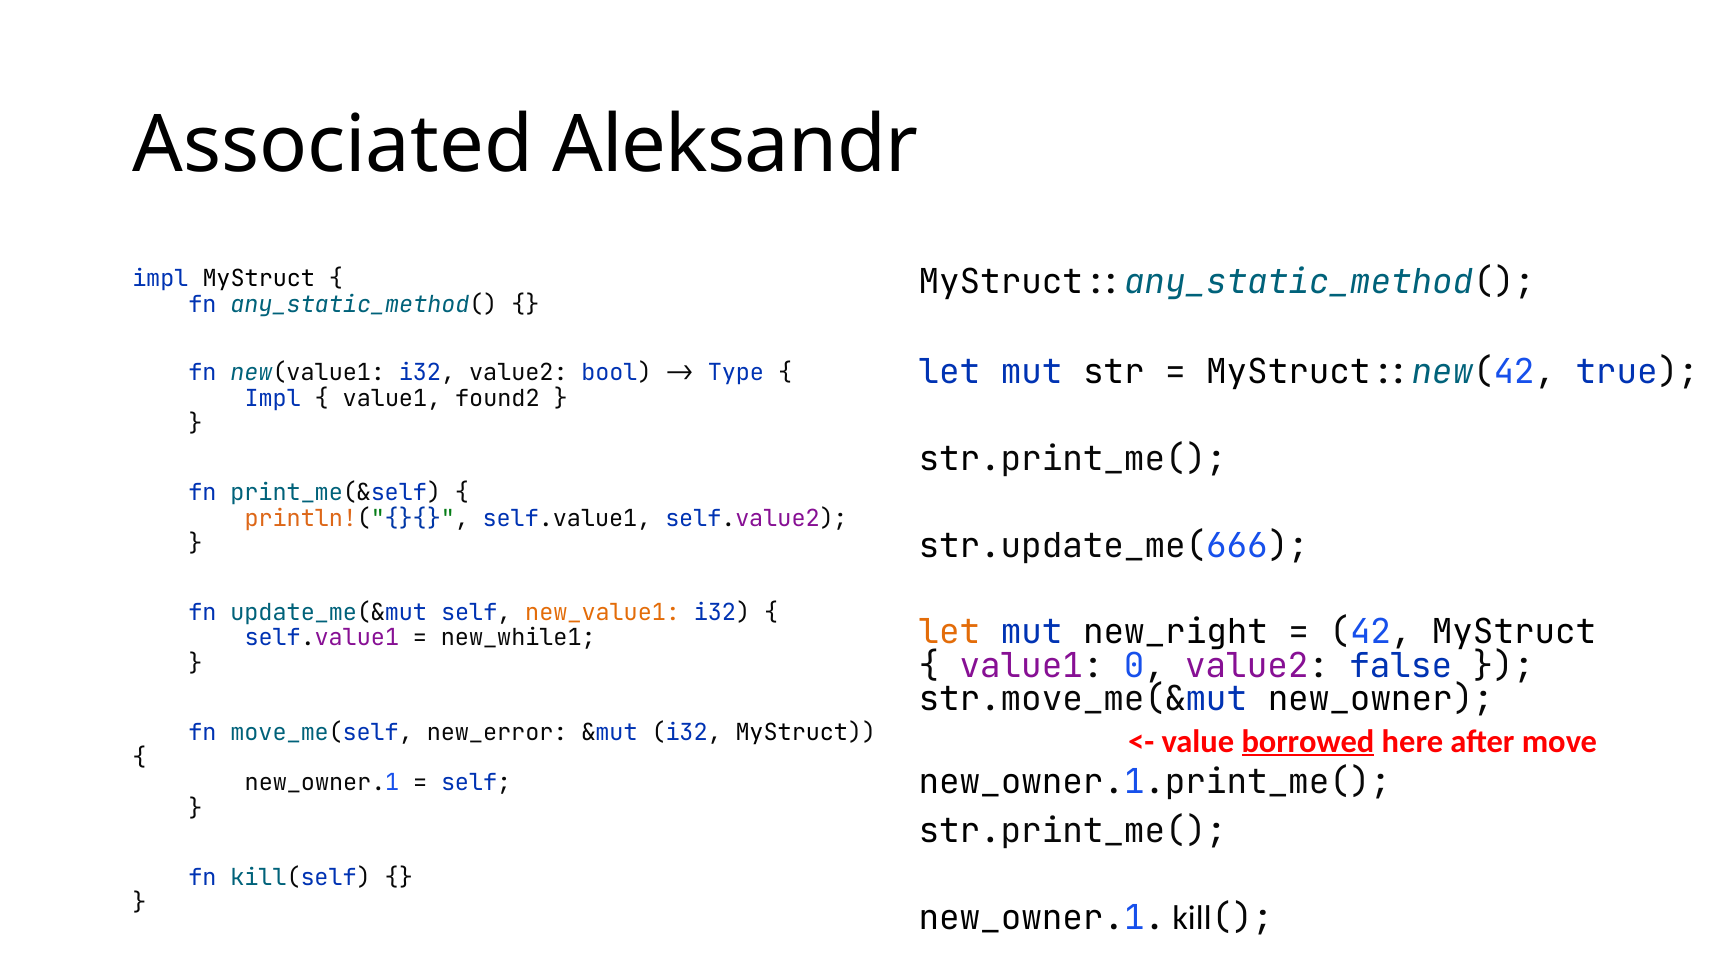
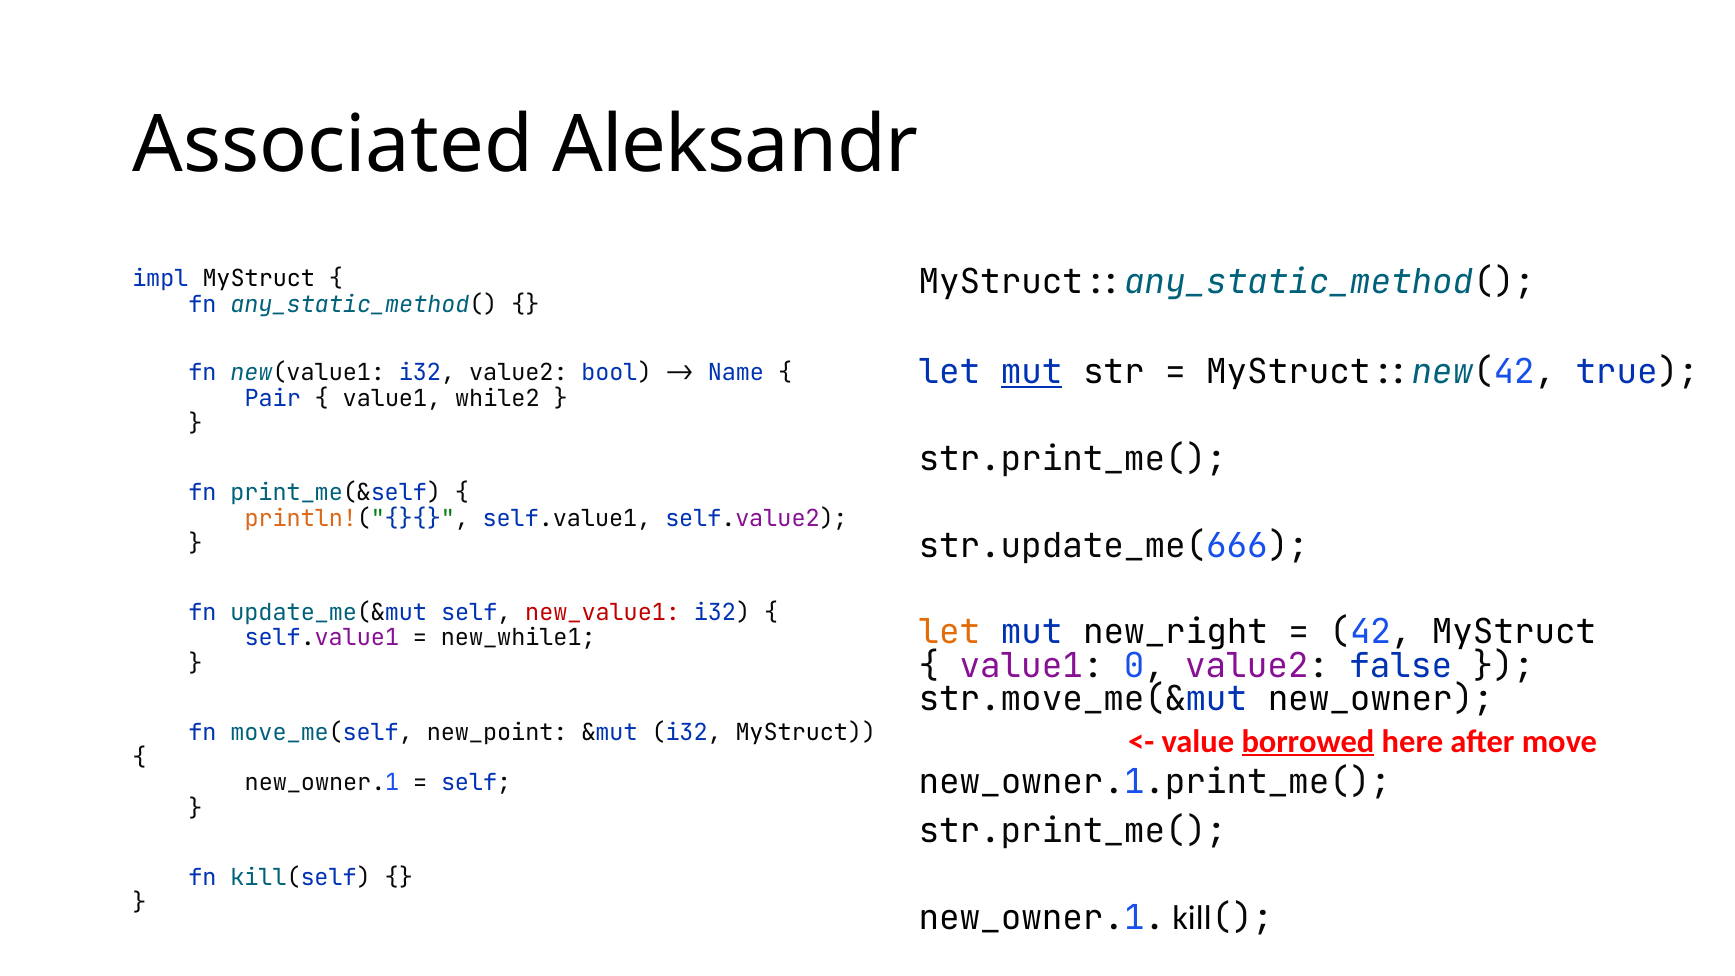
mut underline: none -> present (1032, 372)
Type: Type -> Name (736, 373)
Impl: Impl -> Pair (273, 399)
found2: found2 -> while2 (497, 399)
new_value1 colour: orange -> red (603, 613)
new_error: new_error -> new_point (497, 732)
